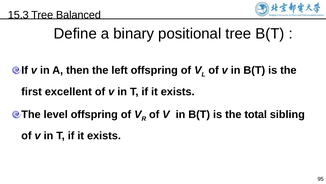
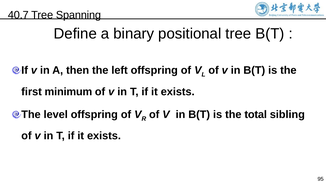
15.3: 15.3 -> 40.7 (18, 15)
Balanced: Balanced -> Spanning (78, 15)
excellent: excellent -> minimum (68, 91)
